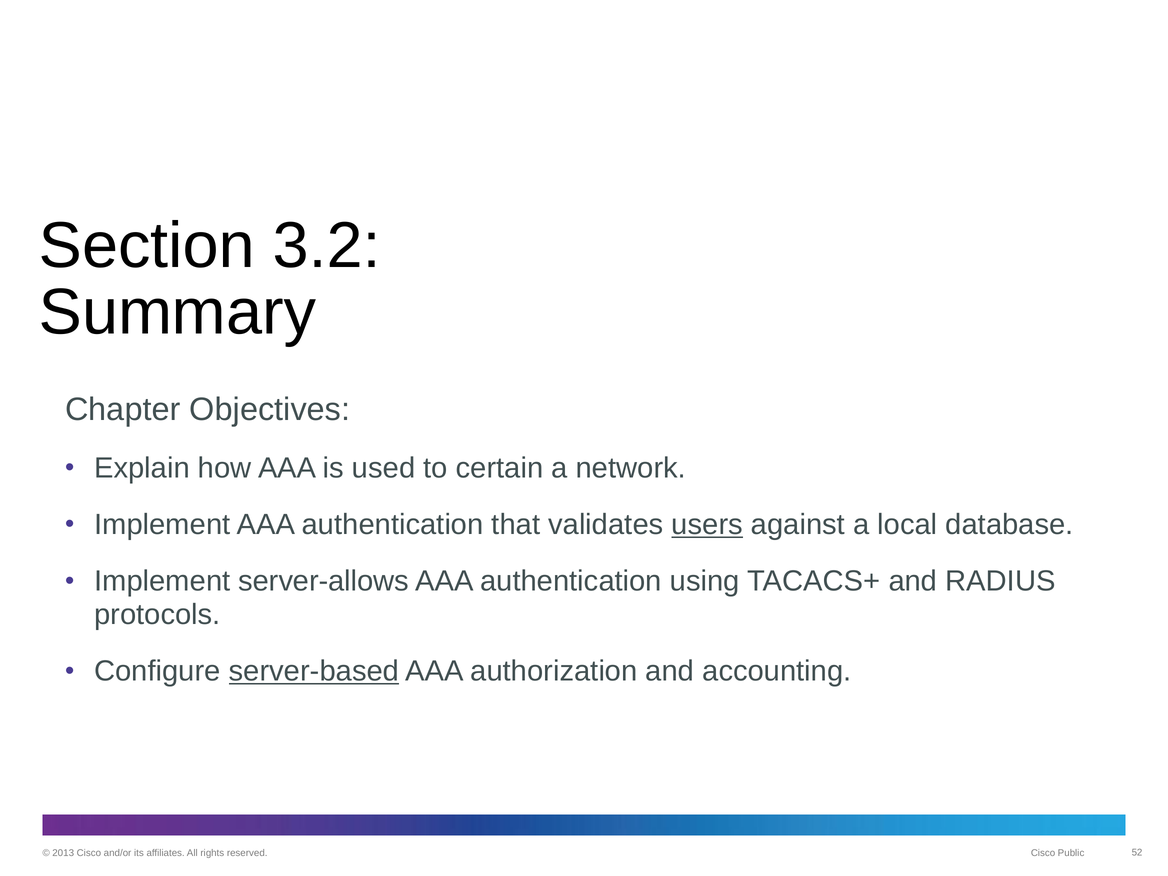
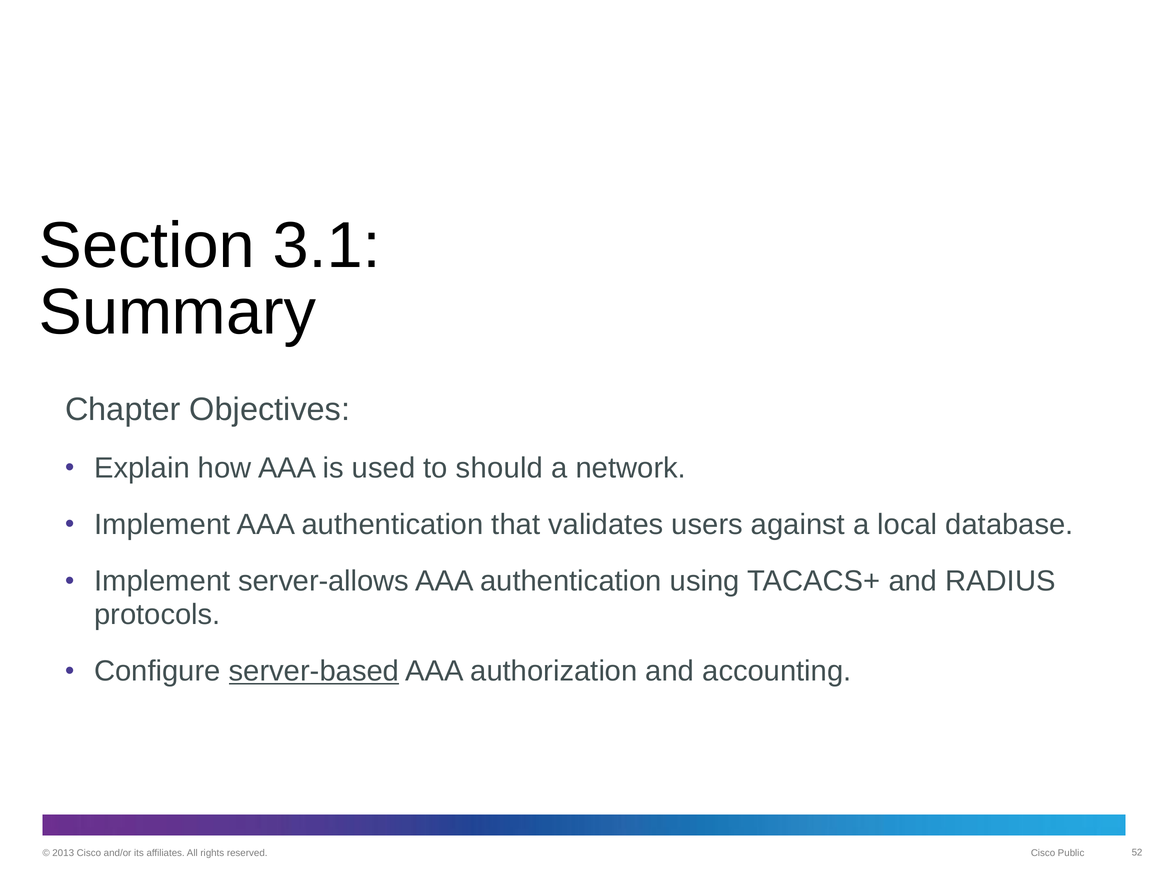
3.2: 3.2 -> 3.1 (327, 246)
certain: certain -> should (499, 468)
users underline: present -> none (707, 525)
